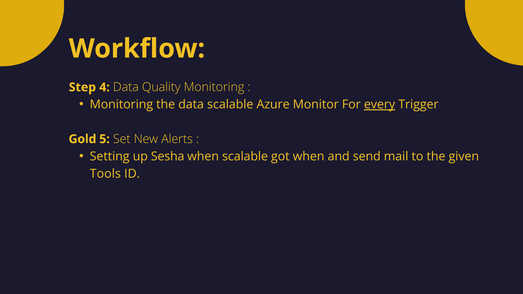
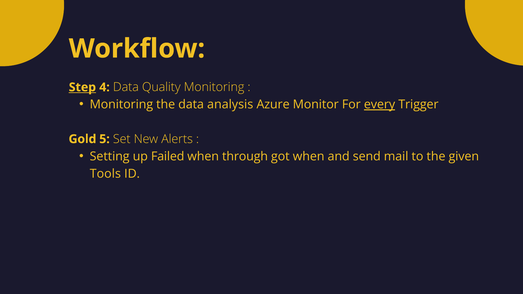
Step underline: none -> present (82, 87)
data scalable: scalable -> analysis (230, 105)
Sesha: Sesha -> Failed (168, 156)
when scalable: scalable -> through (245, 156)
